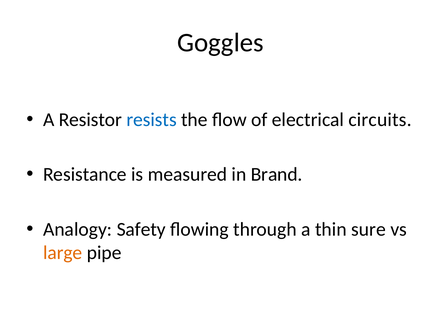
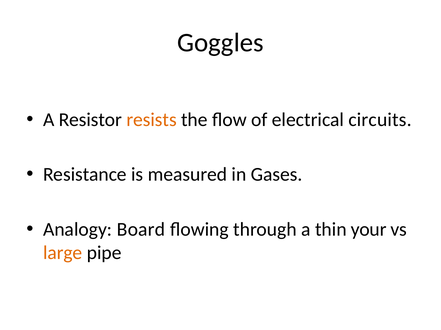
resists colour: blue -> orange (152, 120)
Brand: Brand -> Gases (277, 175)
Safety: Safety -> Board (141, 230)
sure: sure -> your (369, 230)
